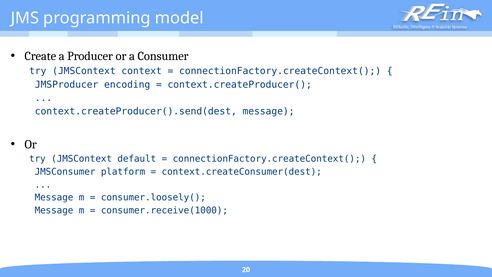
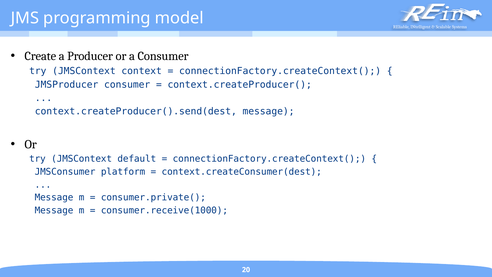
JMSProducer encoding: encoding -> consumer (127, 84)
consumer.loosely(: consumer.loosely( -> consumer.private( (153, 197)
